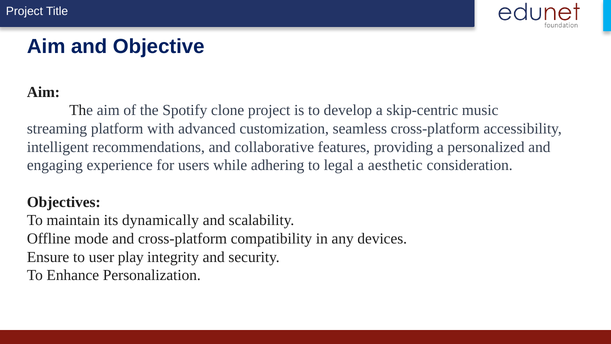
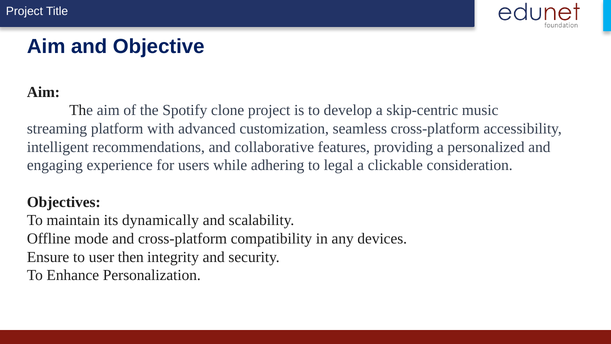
aesthetic: aesthetic -> clickable (395, 165)
play: play -> then (131, 257)
